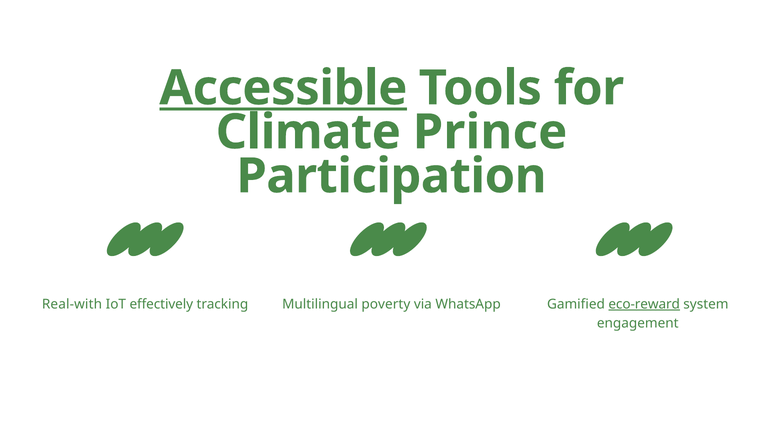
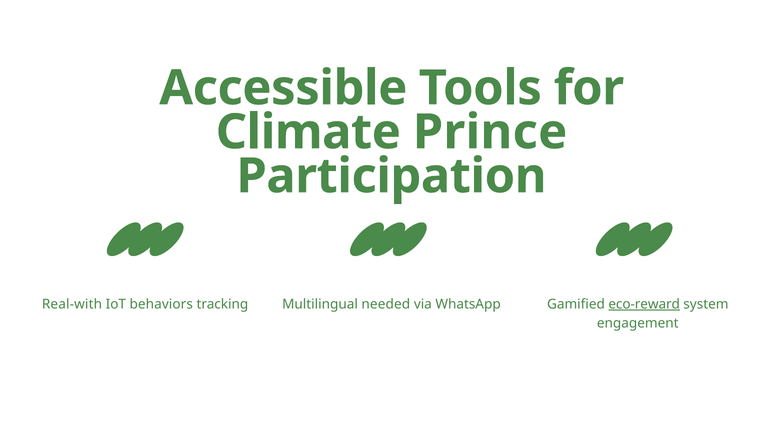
Accessible underline: present -> none (283, 88)
effectively: effectively -> behaviors (161, 305)
poverty: poverty -> needed (386, 305)
